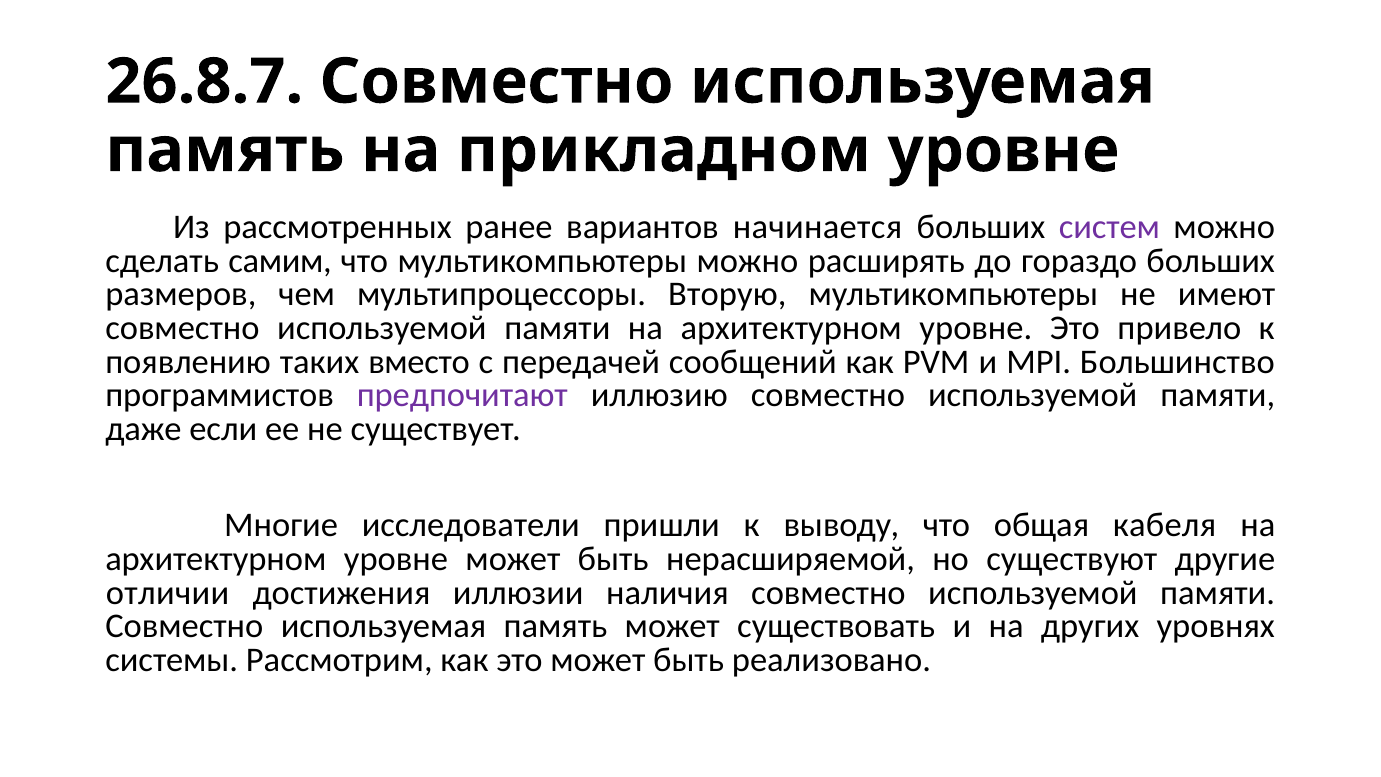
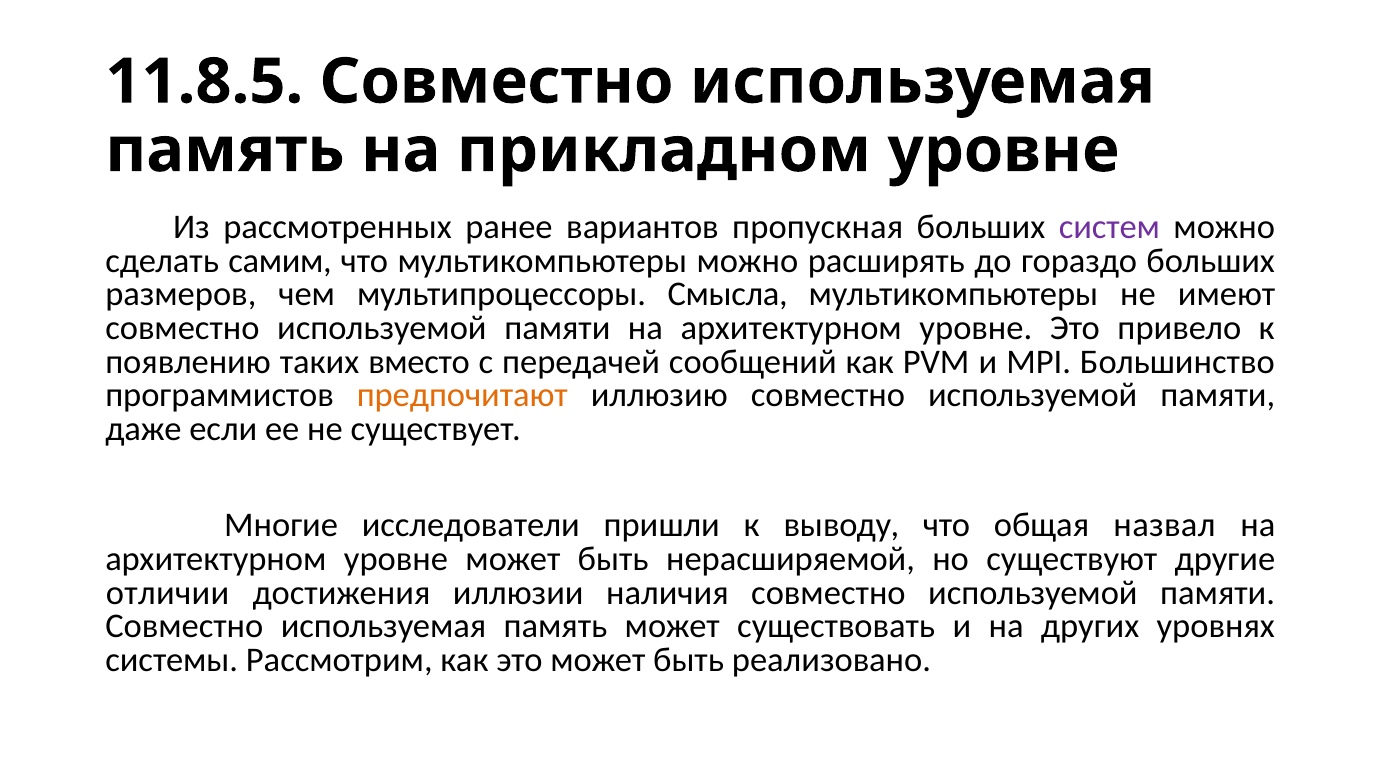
26.8.7: 26.8.7 -> 11.8.5 (204, 82)
начинается: начинается -> пропускная (818, 227)
Вторую: Вторую -> Смысла (728, 295)
предпочитают colour: purple -> orange (462, 395)
кабеля: кабеля -> назвал (1164, 525)
